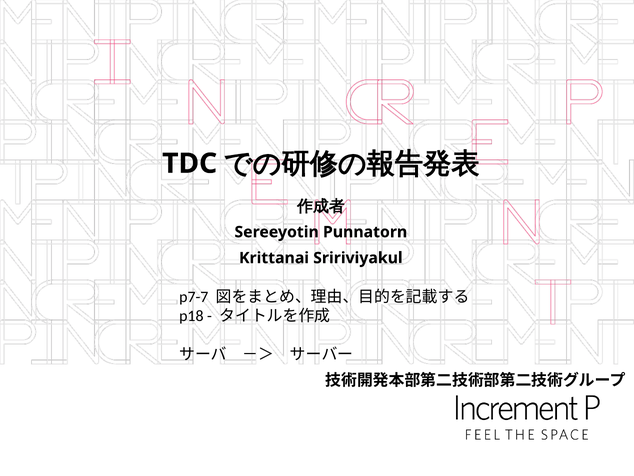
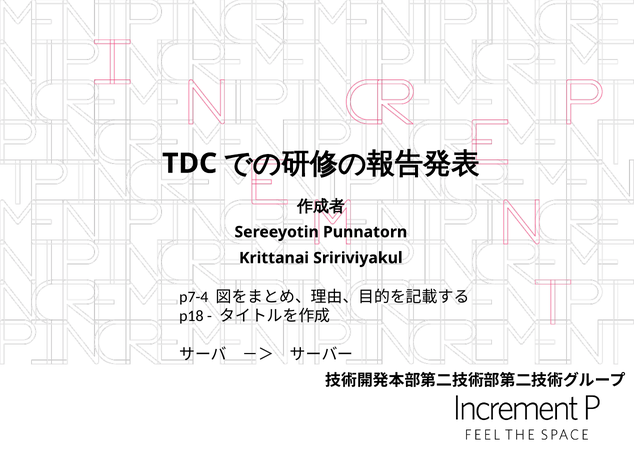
p7-7: p7-7 -> p7-4 (194, 297)
